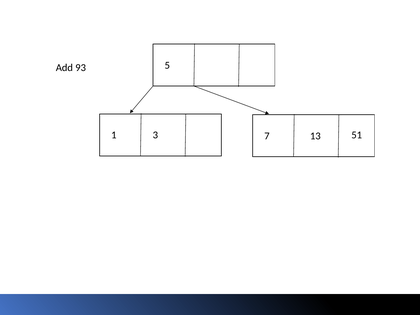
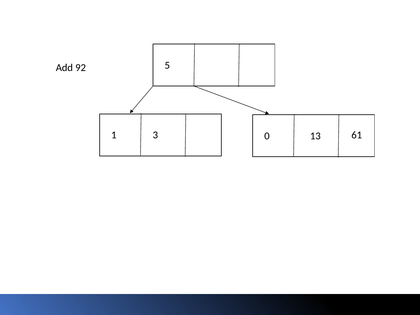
93: 93 -> 92 (81, 68)
7: 7 -> 0 (267, 136)
51: 51 -> 61 (357, 135)
